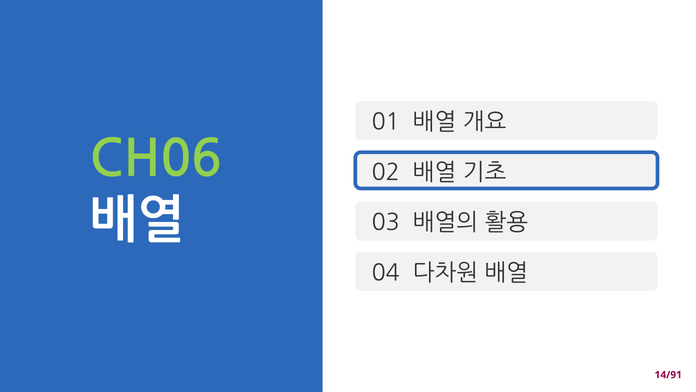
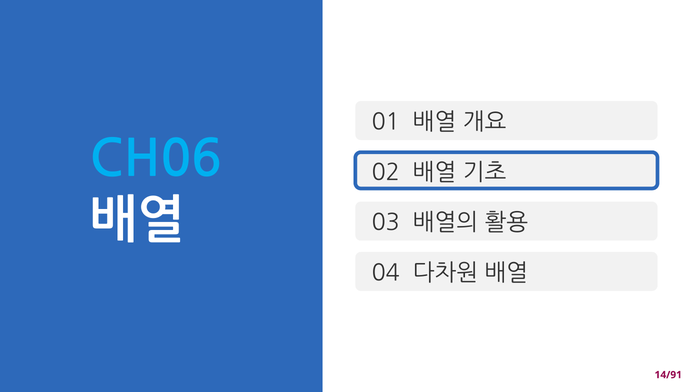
CH06 colour: light green -> light blue (156, 159)
